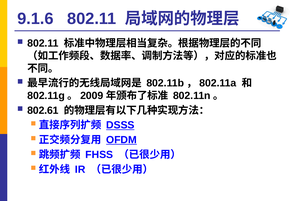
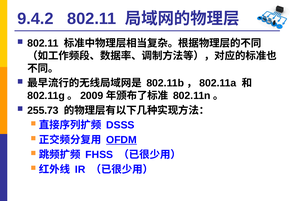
9.1.6: 9.1.6 -> 9.4.2 (35, 19)
802.61: 802.61 -> 255.73 (43, 110)
DSSS underline: present -> none (120, 125)
